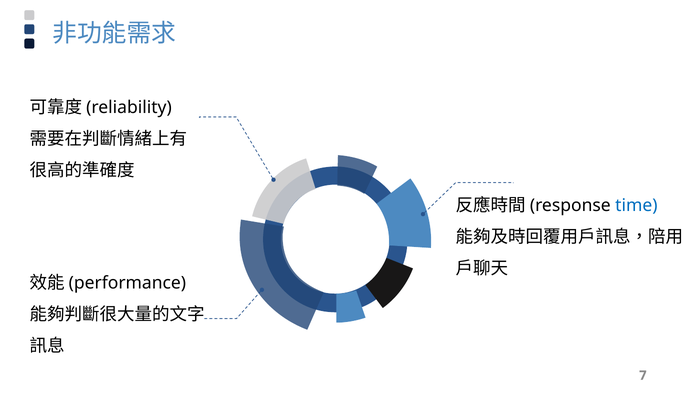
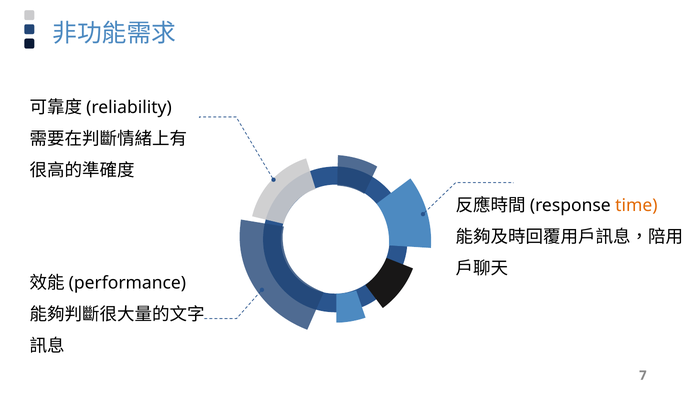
time colour: blue -> orange (636, 205)
